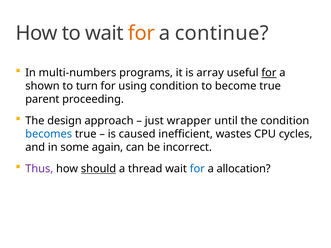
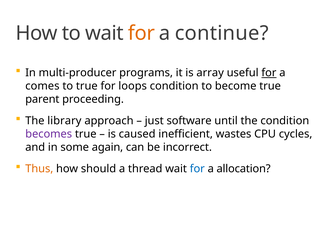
multi-numbers: multi-numbers -> multi-producer (78, 73)
shown: shown -> comes (42, 86)
to turn: turn -> true (87, 86)
using: using -> loops (133, 86)
design: design -> library (64, 121)
wrapper: wrapper -> software (189, 121)
becomes colour: blue -> purple (49, 134)
Thus colour: purple -> orange (39, 169)
should underline: present -> none (99, 169)
